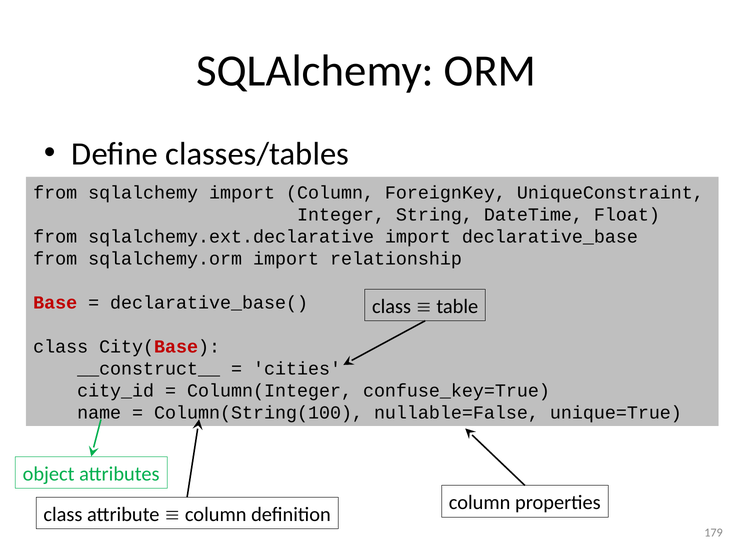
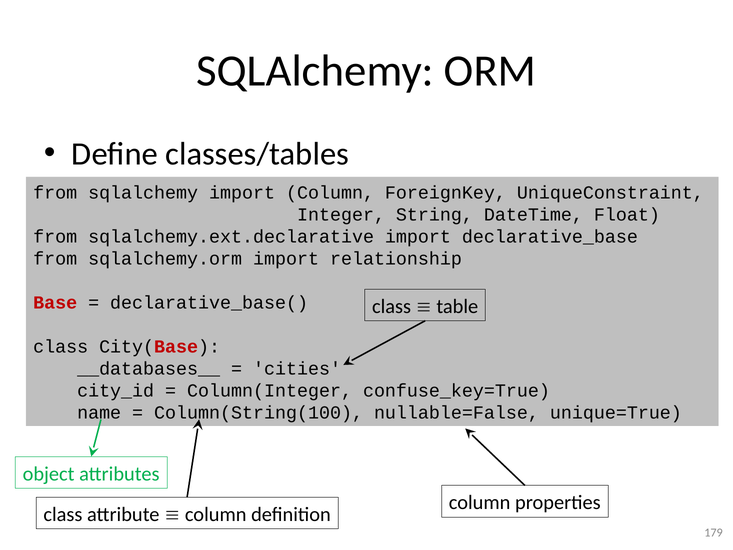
__construct__: __construct__ -> __databases__ (149, 369)
